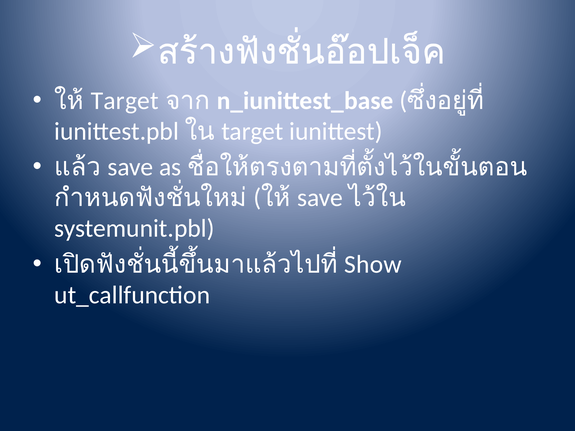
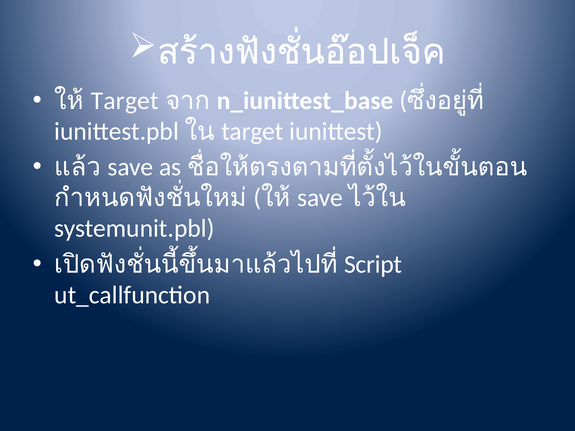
Show: Show -> Script (373, 264)
